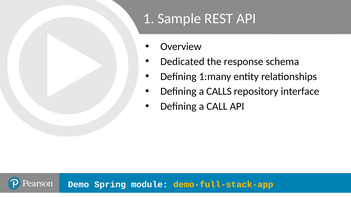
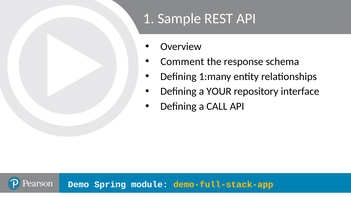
Dedicated: Dedicated -> Comment (182, 62)
CALLS: CALLS -> YOUR (219, 92)
